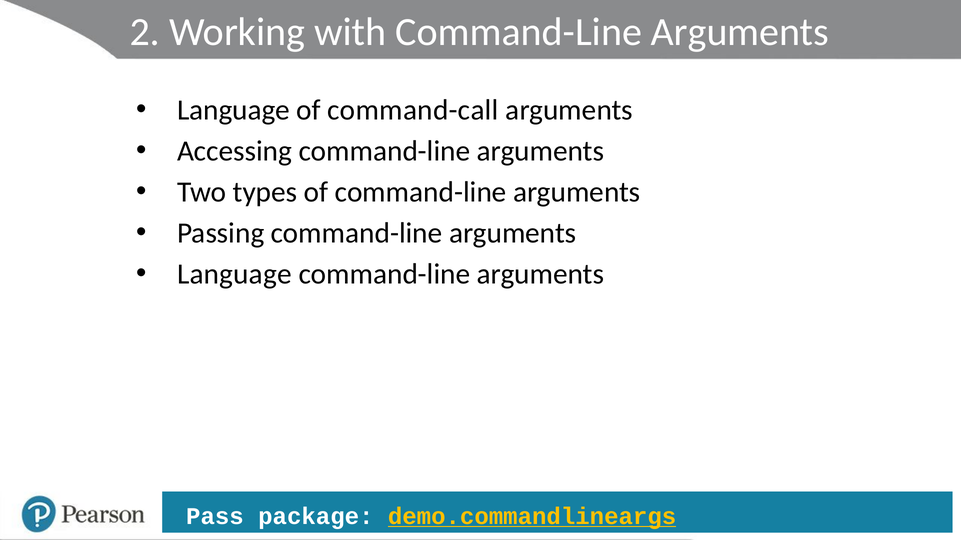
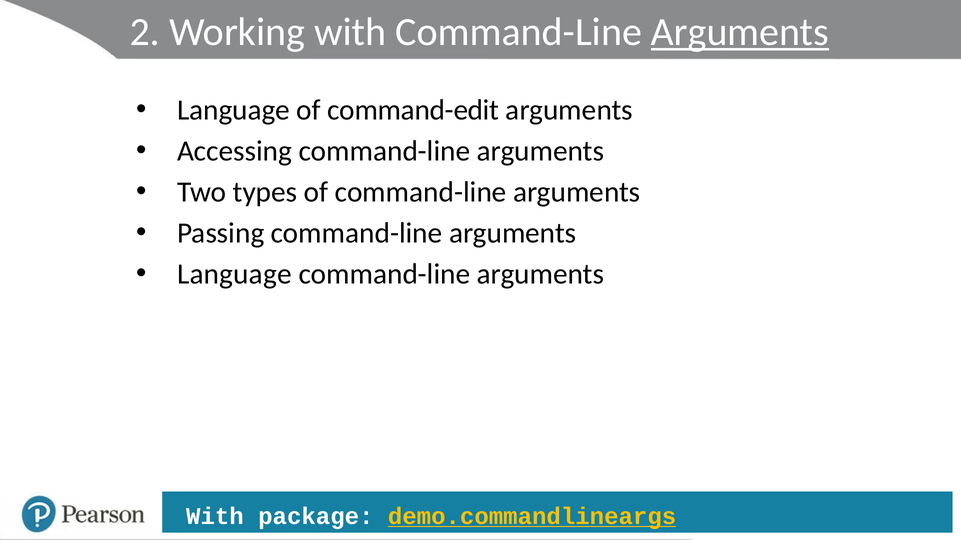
Arguments underline: none -> present (740, 32)
command-call: command-call -> command-edit (413, 110)
Pass: Pass -> With (215, 517)
